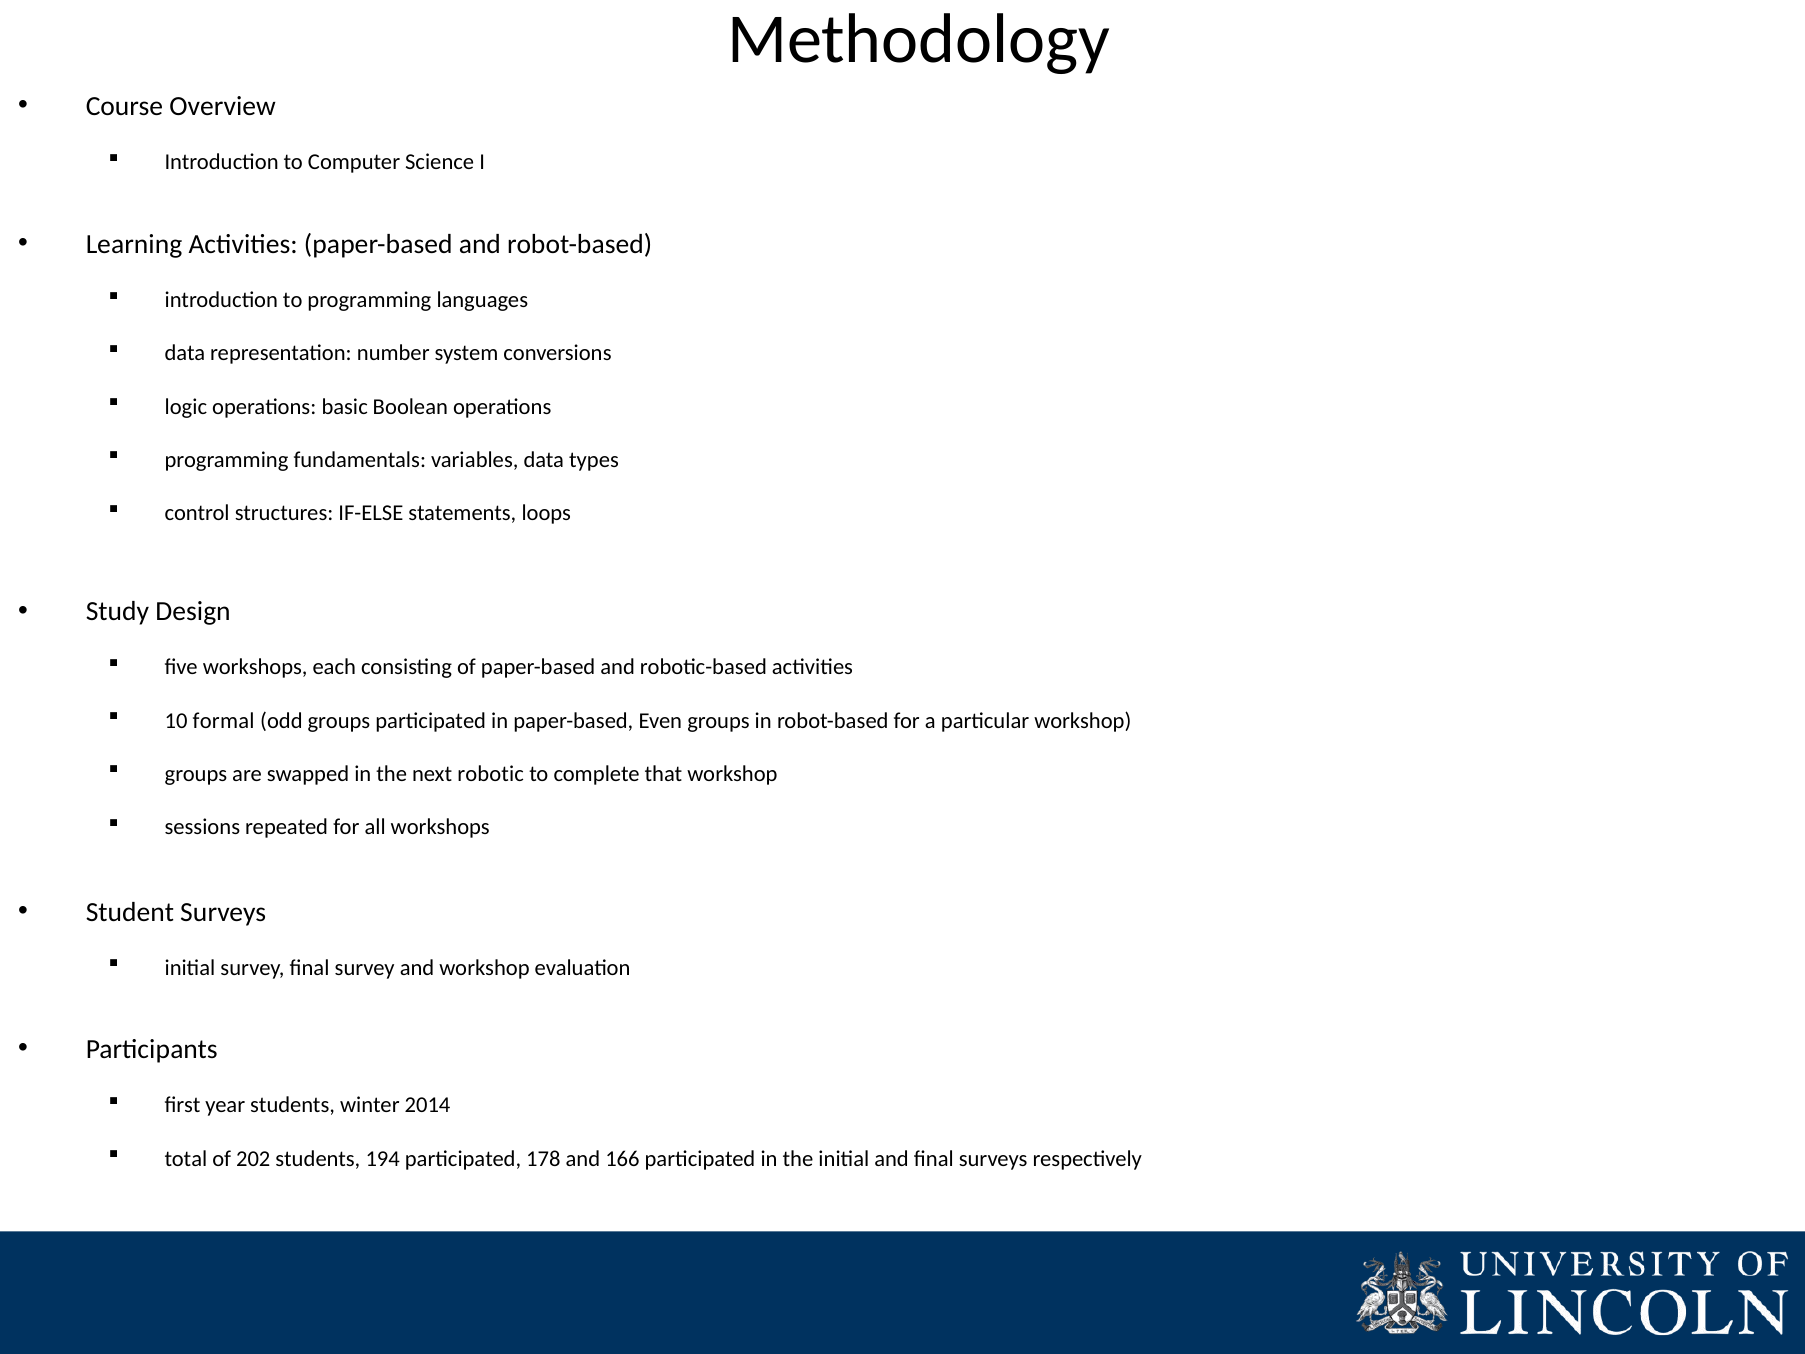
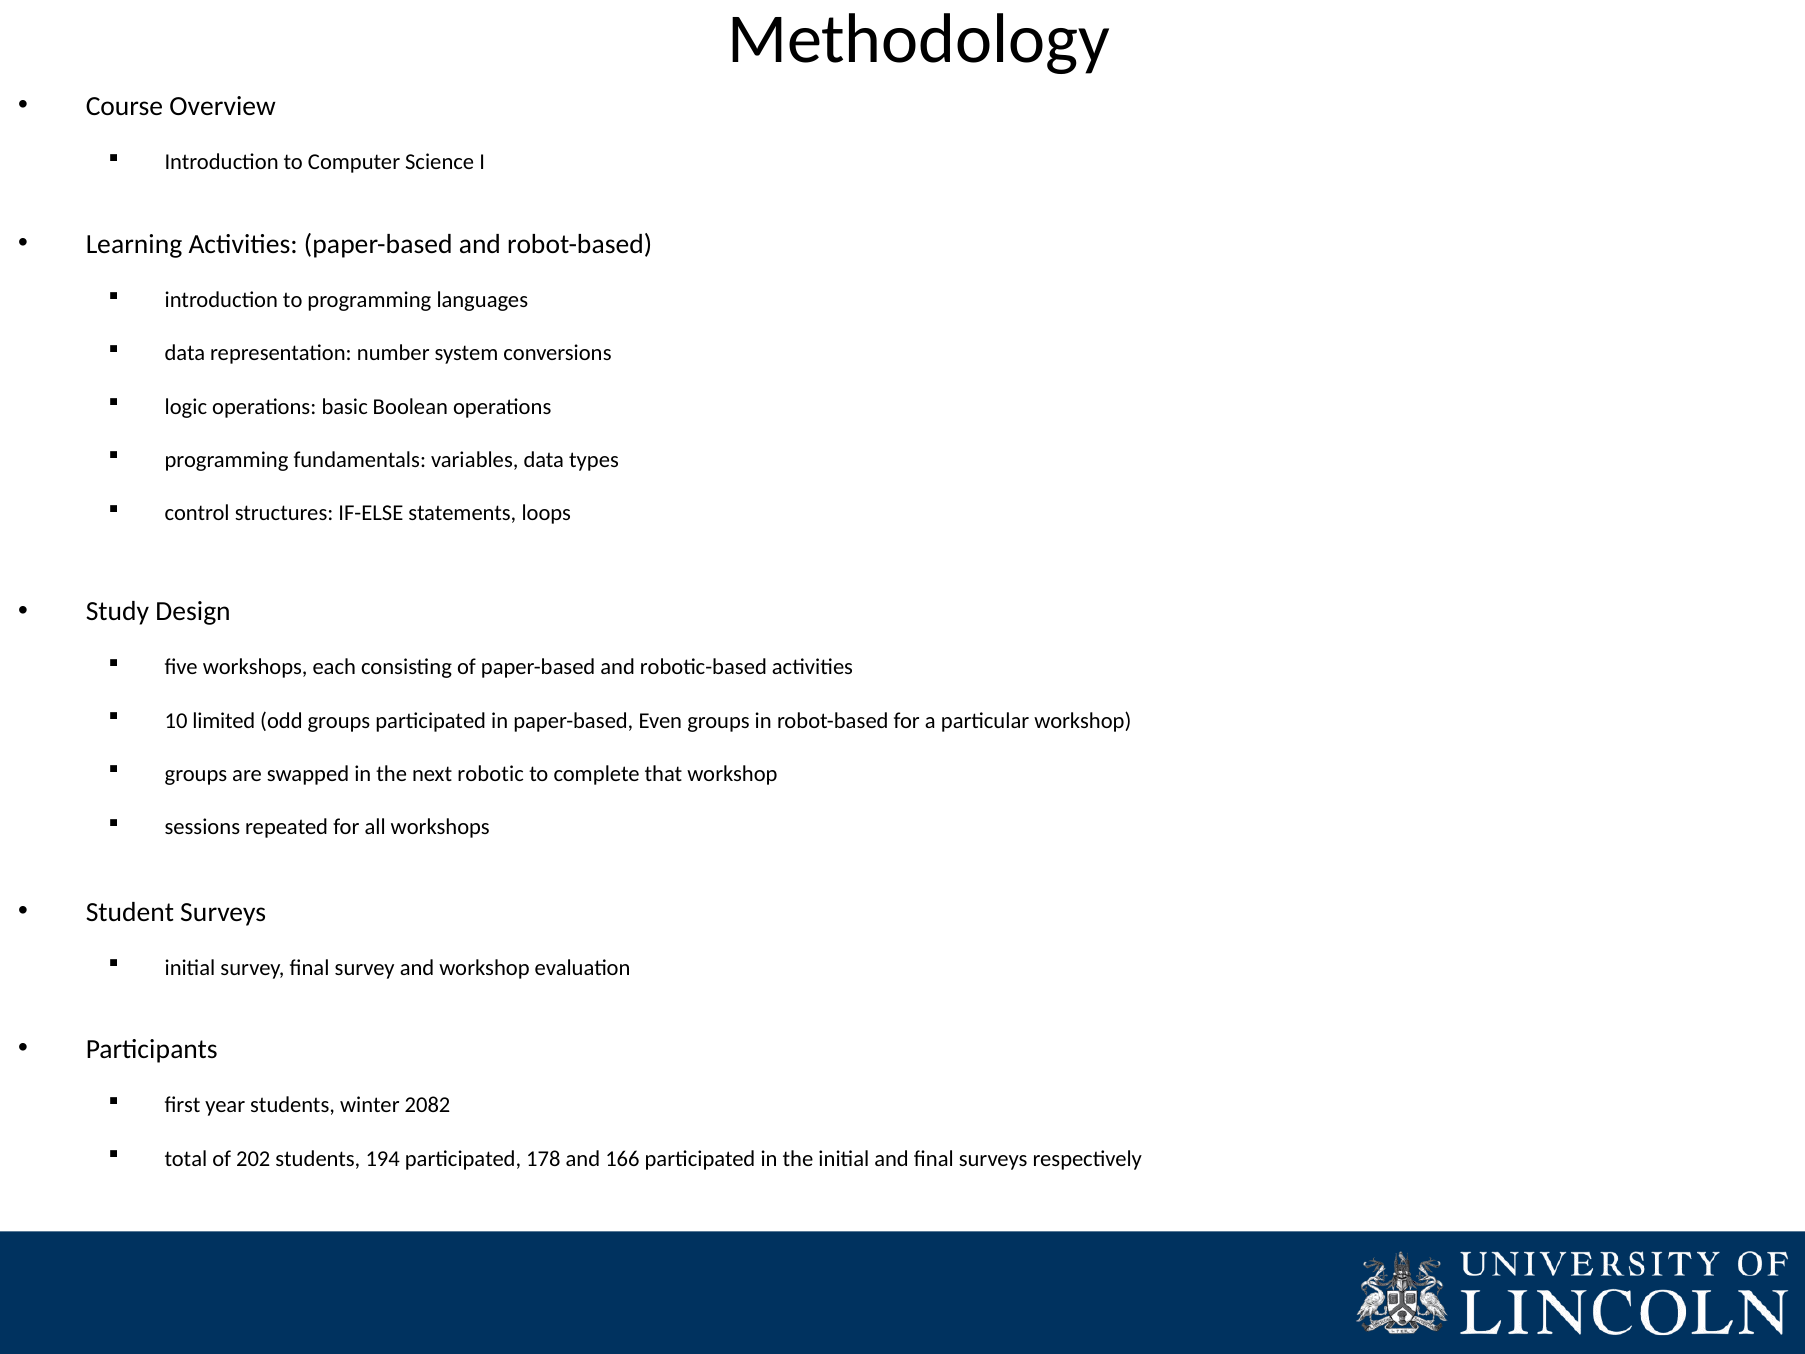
formal: formal -> limited (224, 721)
2014: 2014 -> 2082 (428, 1105)
